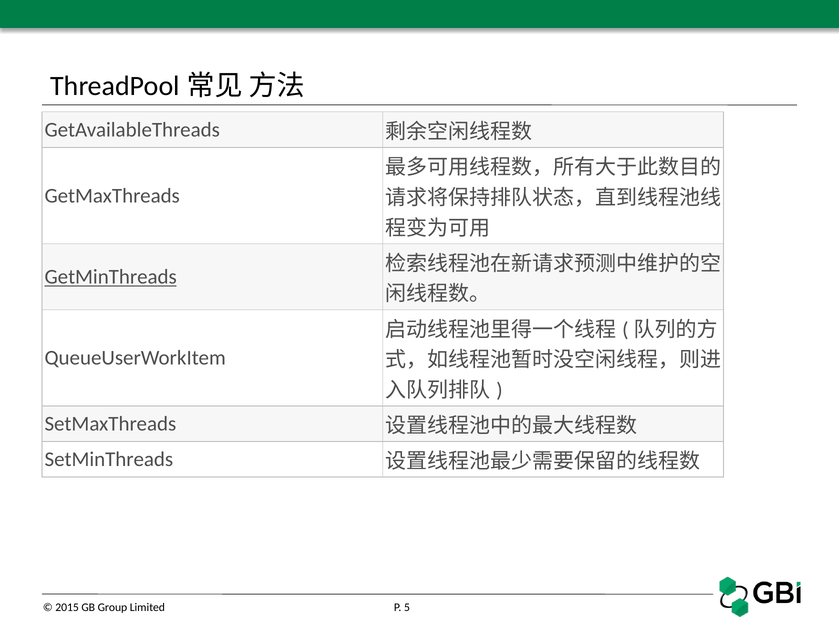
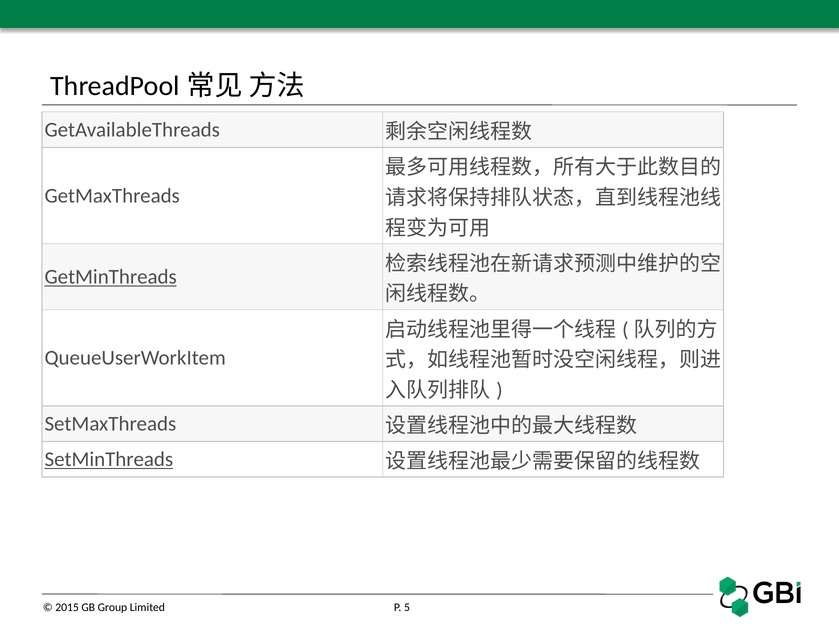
SetMinThreads underline: none -> present (109, 460)
